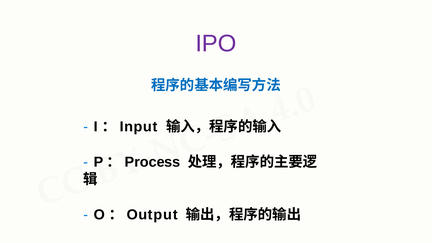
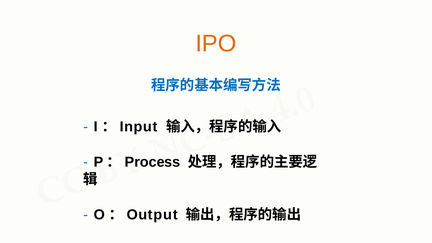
IPO colour: purple -> orange (216, 44)
